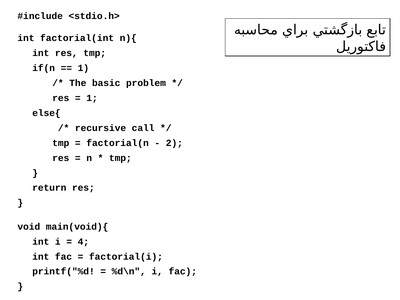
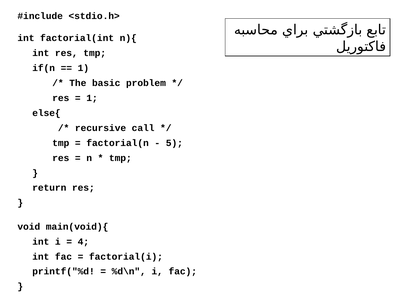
2: 2 -> 5 (174, 143)
